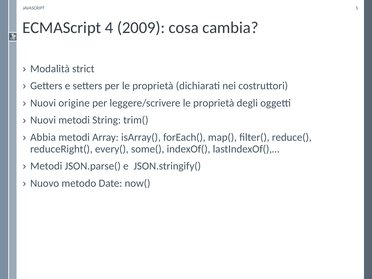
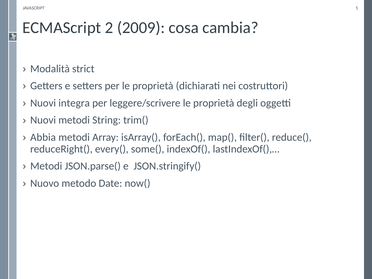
4: 4 -> 2 (109, 28)
origine: origine -> integra (74, 103)
